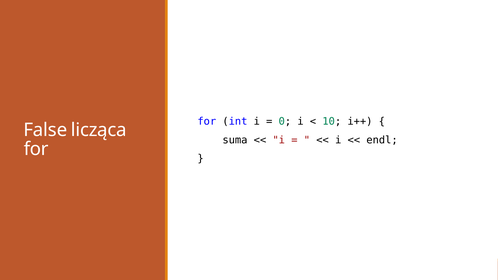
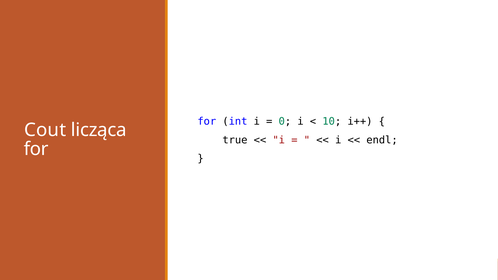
False: False -> Cout (45, 130)
suma: suma -> true (235, 140)
